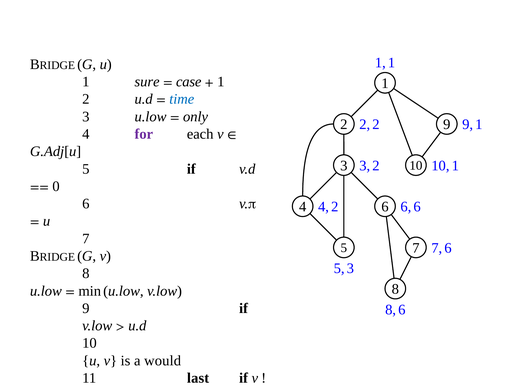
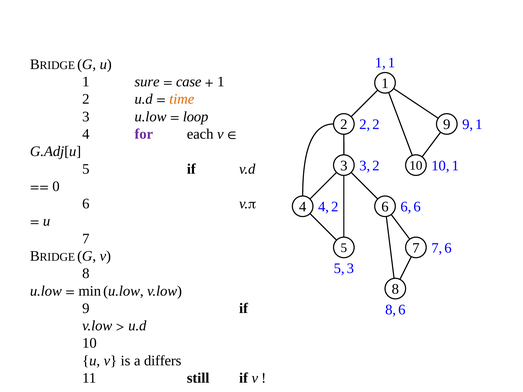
time colour: blue -> orange (182, 99)
only: only -> loop (196, 117)
would: would -> differs (163, 361)
last: last -> still (198, 378)
